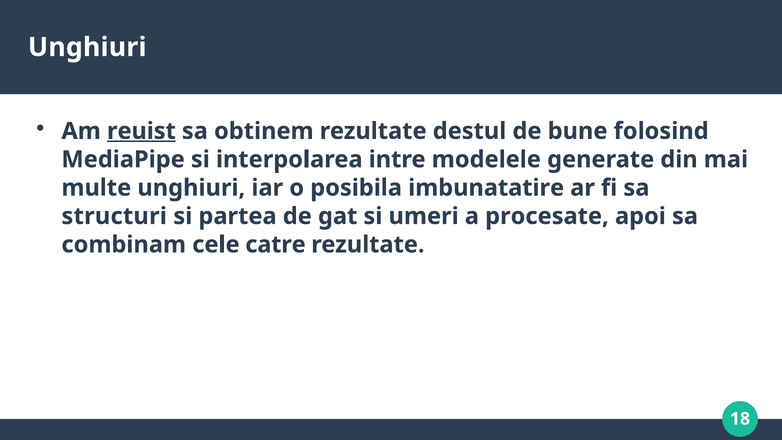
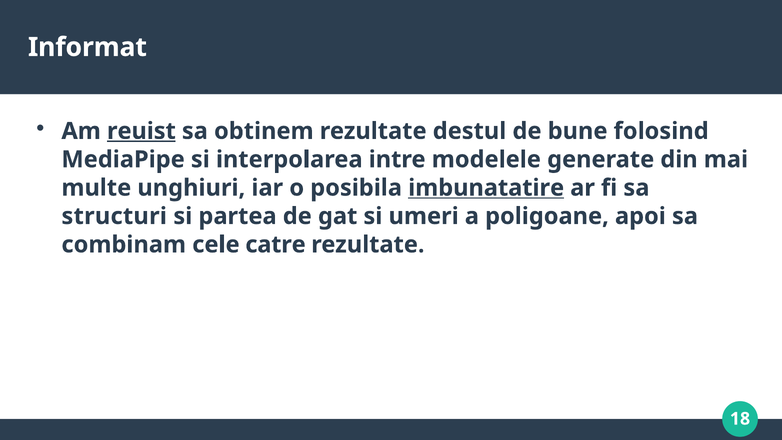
Unghiuri: Unghiuri -> Informat (87, 47)
imbunatatire underline: none -> present (486, 188)
procesate: procesate -> poligoane (547, 216)
